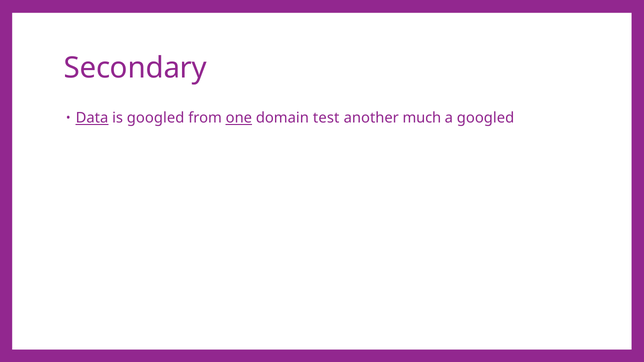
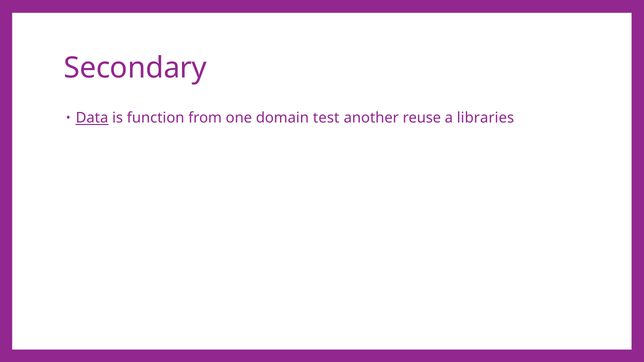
is googled: googled -> function (156, 118)
one underline: present -> none (239, 118)
much: much -> reuse (422, 118)
a googled: googled -> libraries (485, 118)
